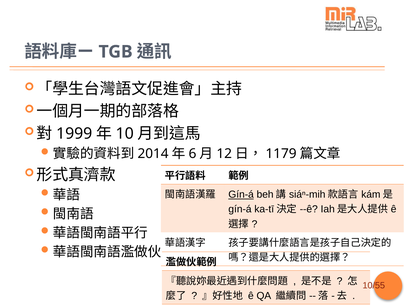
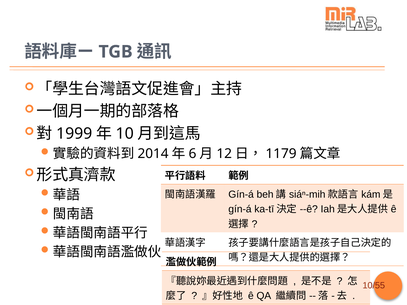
Gín-á underline: present -> none (241, 195)
